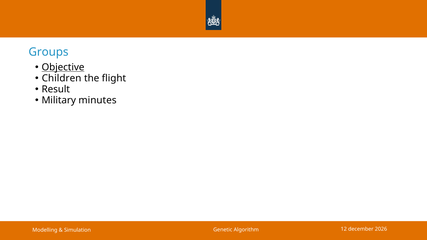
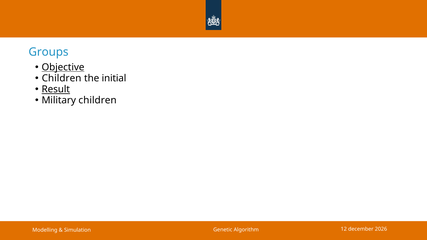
flight: flight -> initial (114, 78)
Result underline: none -> present (56, 89)
Military minutes: minutes -> children (98, 100)
